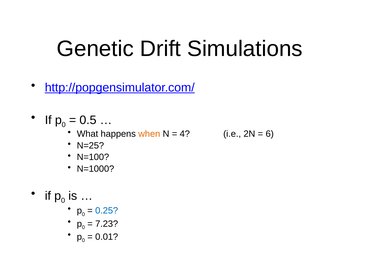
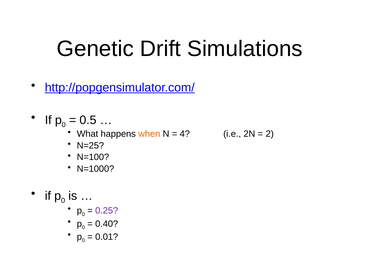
6: 6 -> 2 (270, 134)
0.25 colour: blue -> purple (107, 211)
7.23: 7.23 -> 0.40 (107, 224)
